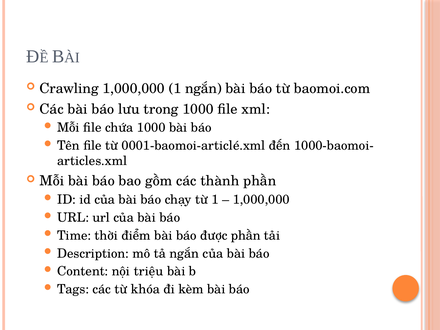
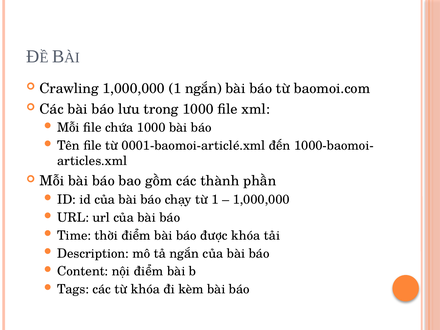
được phần: phần -> khóa (246, 235)
nội triệu: triệu -> điểm (149, 271)
